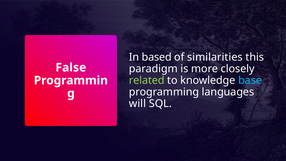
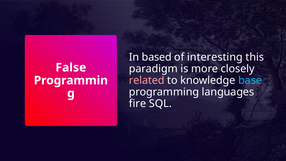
similarities: similarities -> interesting (215, 57)
related colour: light green -> pink (147, 80)
will: will -> fire (137, 104)
